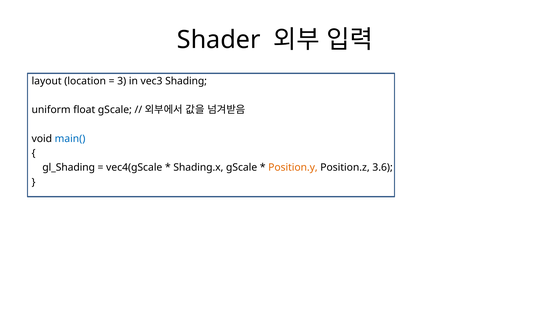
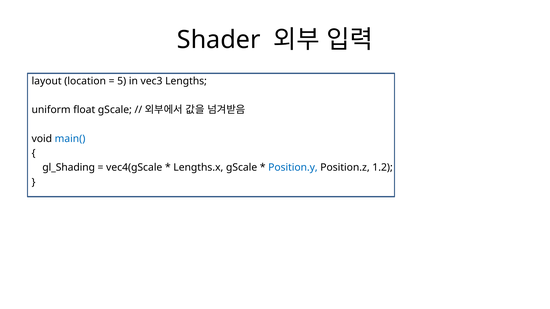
3: 3 -> 5 (122, 81)
Shading: Shading -> Lengths (186, 81)
Shading.x: Shading.x -> Lengths.x (198, 168)
Position.y colour: orange -> blue (293, 168)
3.6: 3.6 -> 1.2 (383, 168)
